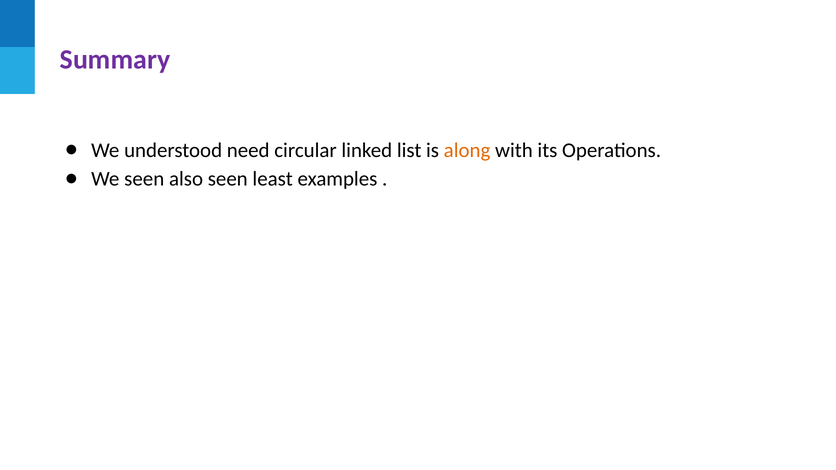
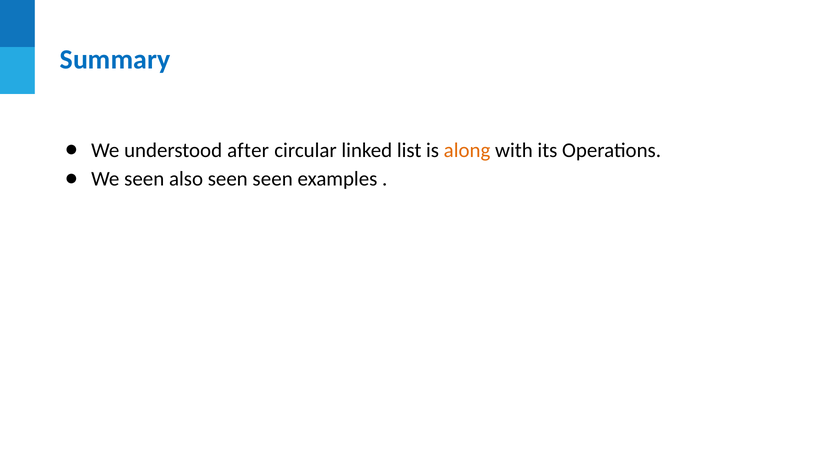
Summary colour: purple -> blue (115, 59)
need: need -> after (248, 150)
seen least: least -> seen (273, 179)
